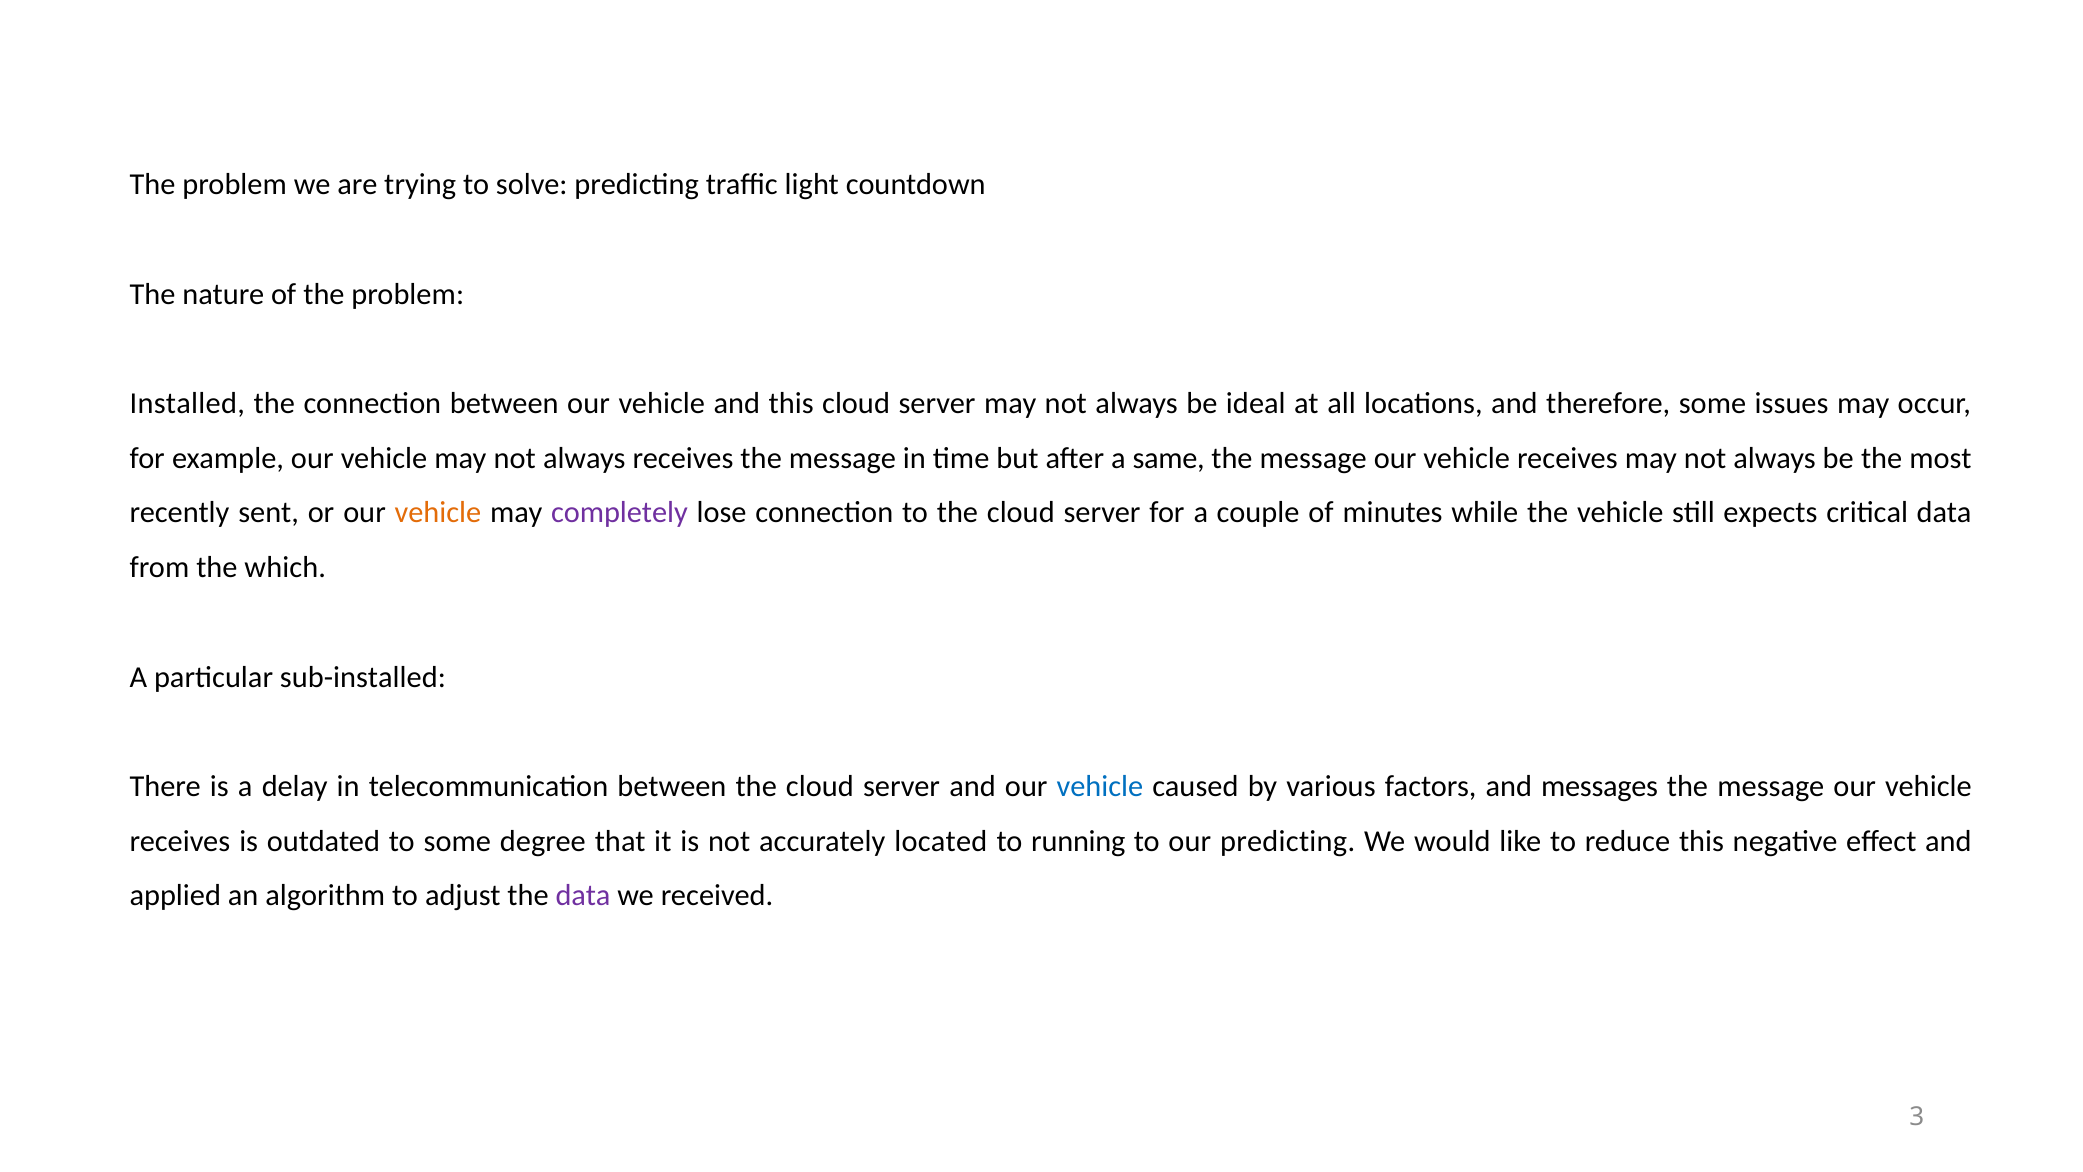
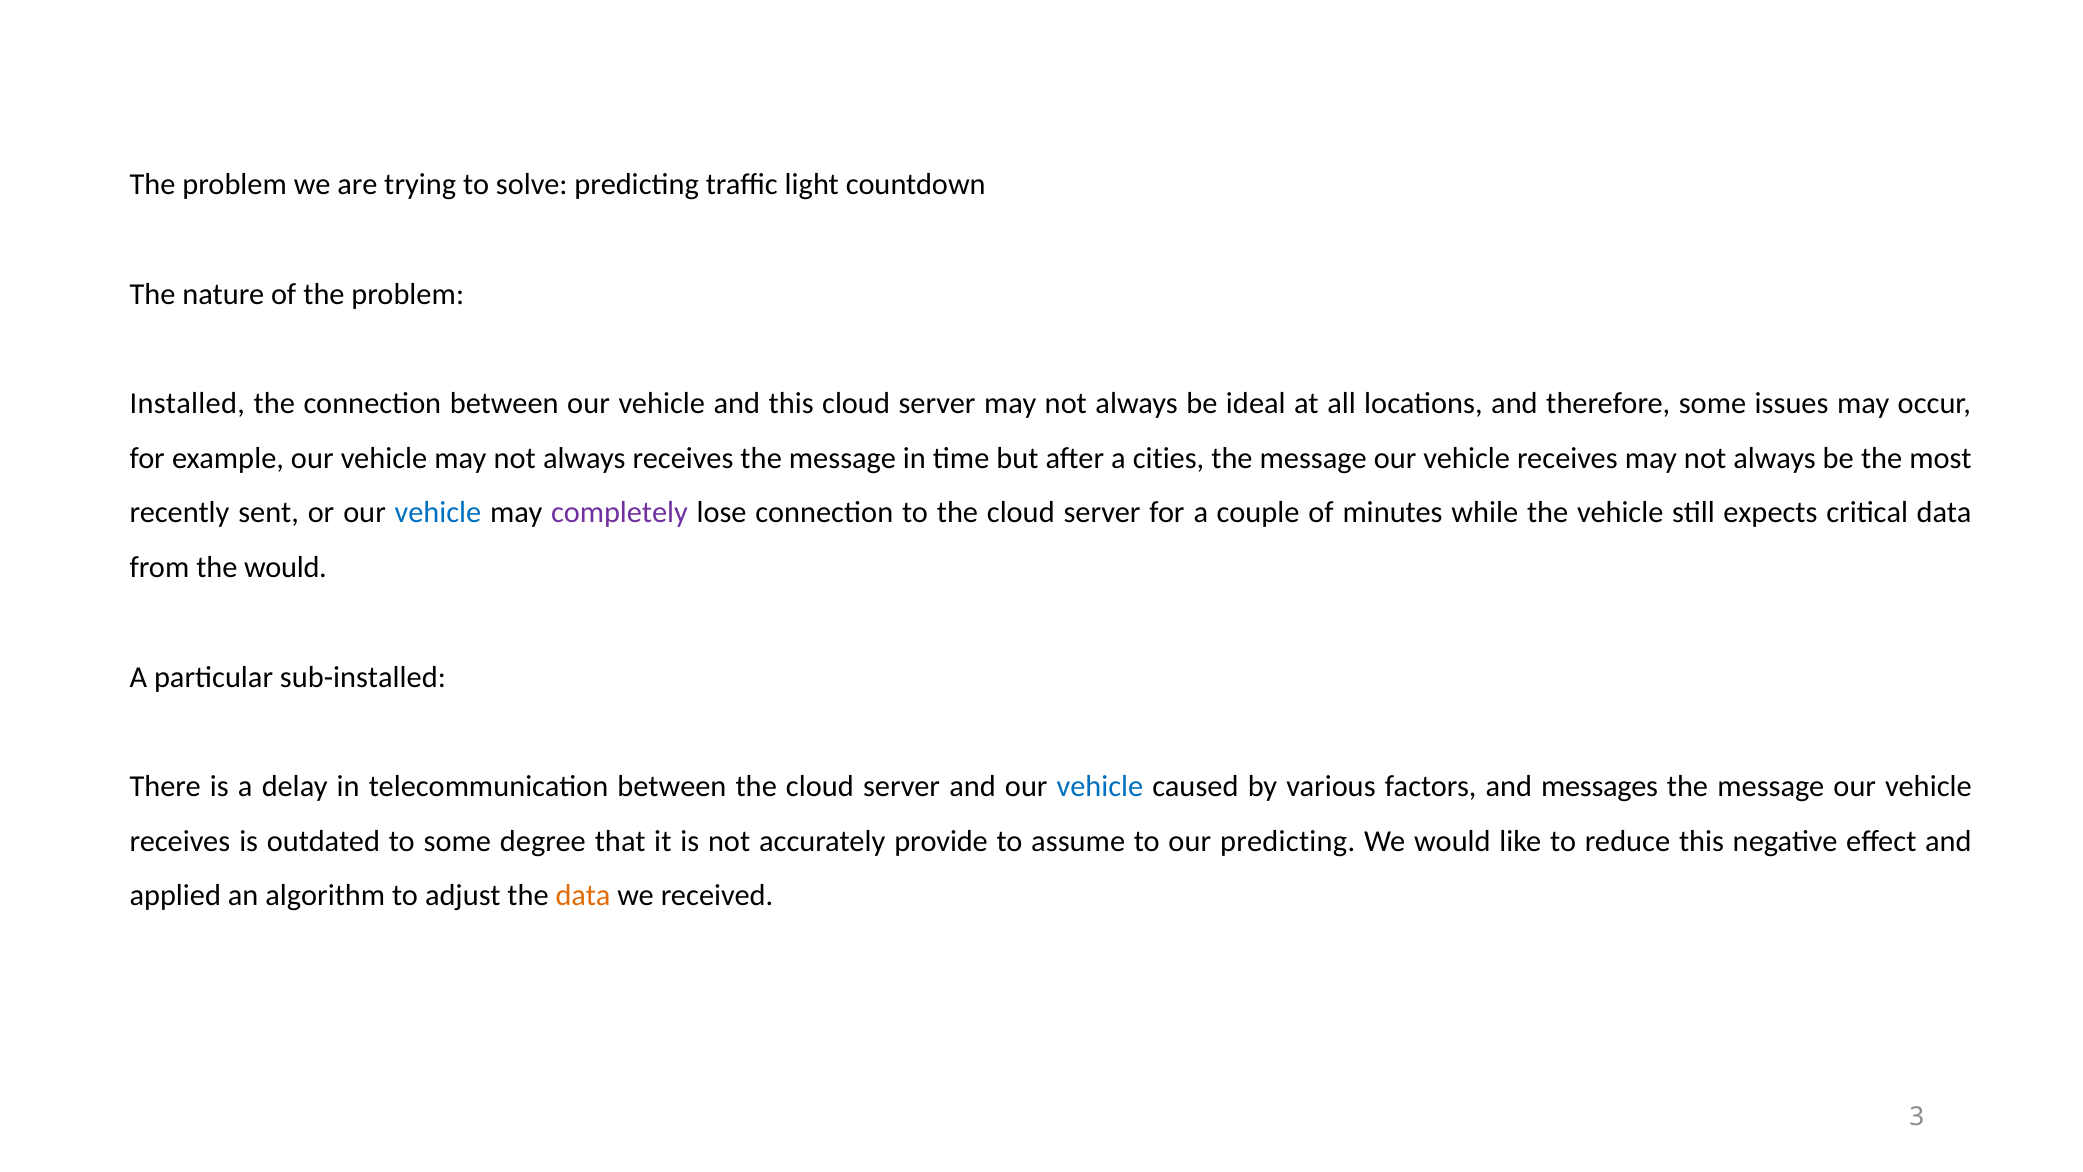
same: same -> cities (1169, 458)
vehicle colour: orange -> blue (438, 513)
the which: which -> would (285, 567)
located: located -> provide (941, 841)
running: running -> assume (1078, 841)
data colour: purple -> orange (583, 896)
